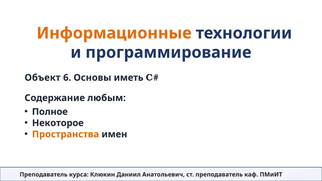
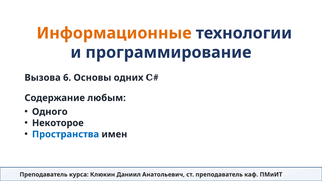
Объект: Объект -> Вызова (43, 78)
иметь: иметь -> одних (129, 78)
Полное: Полное -> Одного (50, 112)
Пространства colour: orange -> blue (66, 134)
